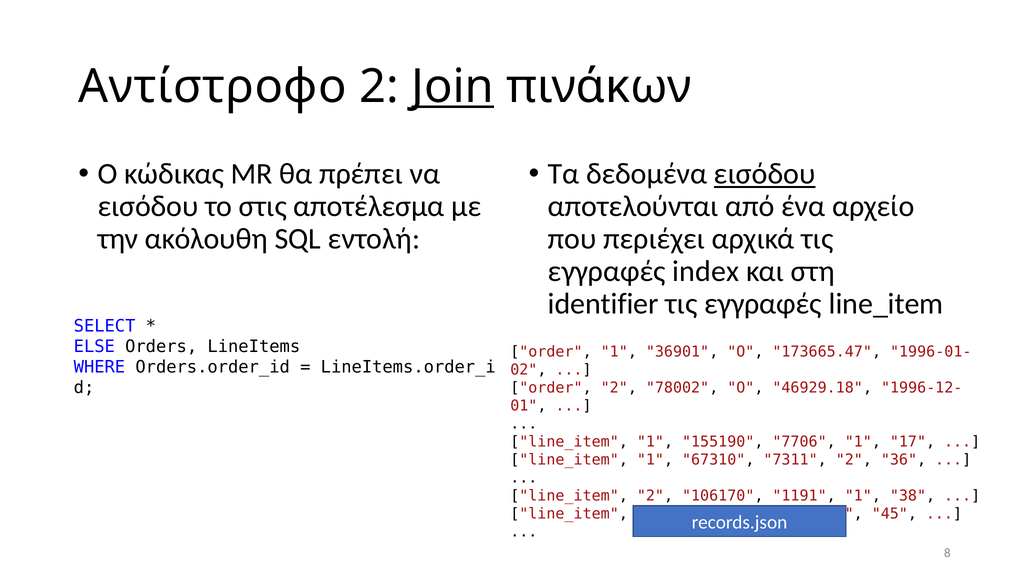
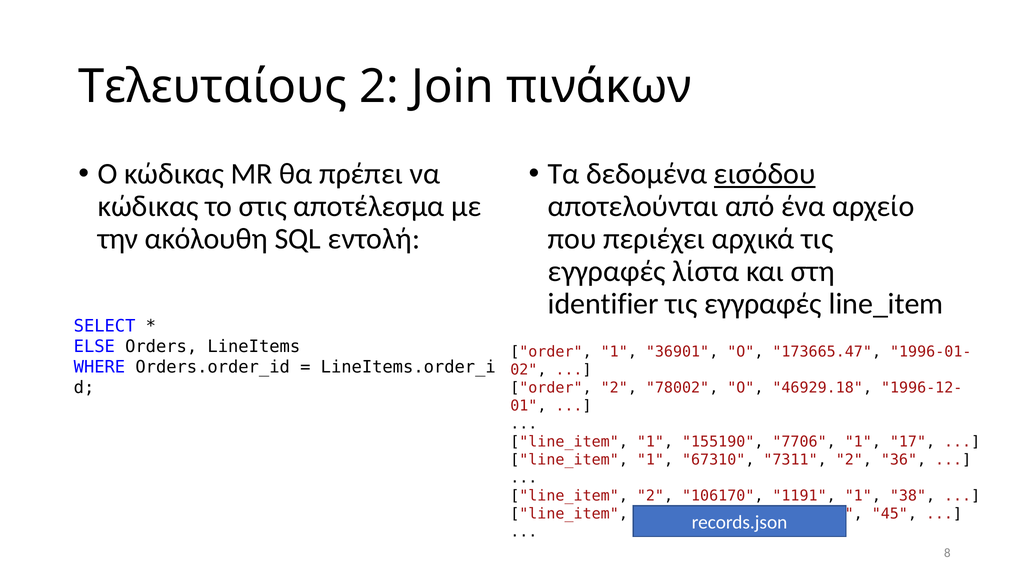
Αντίστροφο: Αντίστροφο -> Τελευταίους (213, 86)
Join underline: present -> none (453, 86)
εισόδου: εισόδου -> κώδικας (148, 206)
index: index -> λίστα (706, 271)
